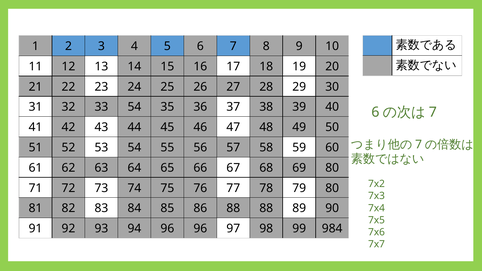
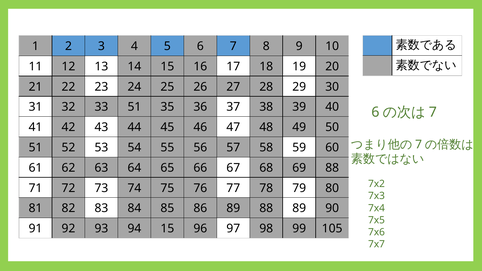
33 54: 54 -> 51 (134, 107)
69 80: 80 -> 88 (332, 168)
86 88: 88 -> 89 (233, 208)
94 96: 96 -> 15 (167, 229)
984: 984 -> 105 (332, 229)
